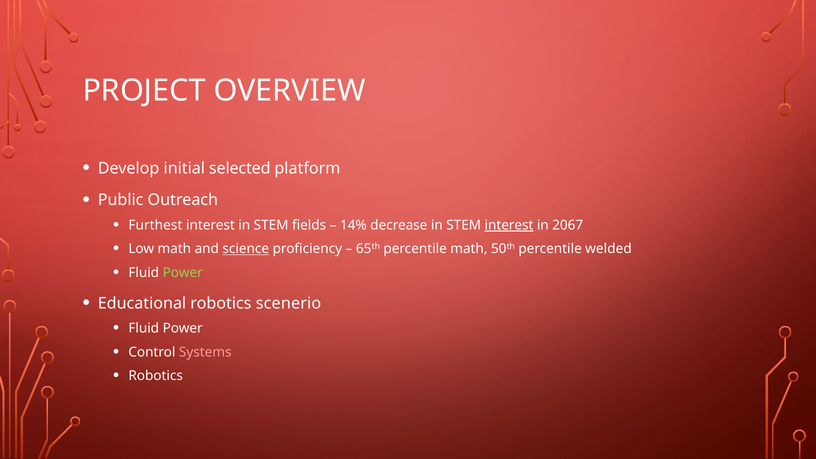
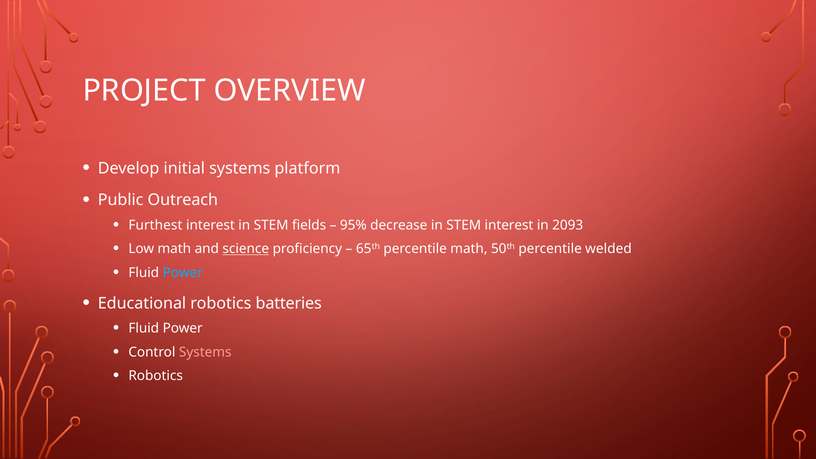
initial selected: selected -> systems (240, 168)
14%: 14% -> 95% (353, 225)
interest underline: present -> none (509, 225)
2067: 2067 -> 2093 (568, 225)
Power colour: light green -> light blue (183, 273)
scenerio: scenerio -> batteries (289, 303)
